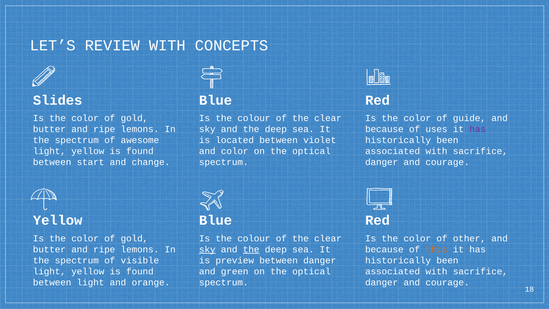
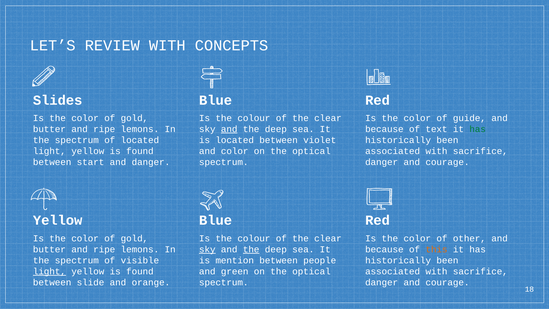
and underline: none -> present (229, 129)
uses: uses -> text (436, 129)
has colour: purple -> green (478, 129)
of awesome: awesome -> located (140, 140)
and change: change -> danger (151, 162)
preview: preview -> mention (235, 260)
between danger: danger -> people (320, 260)
light underline: none -> present (49, 271)
between light: light -> slide (91, 282)
